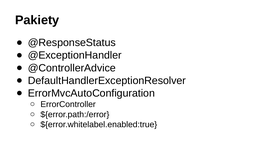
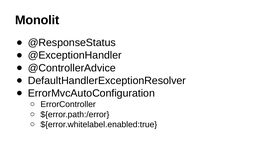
Pakiety: Pakiety -> Monolit (37, 20)
